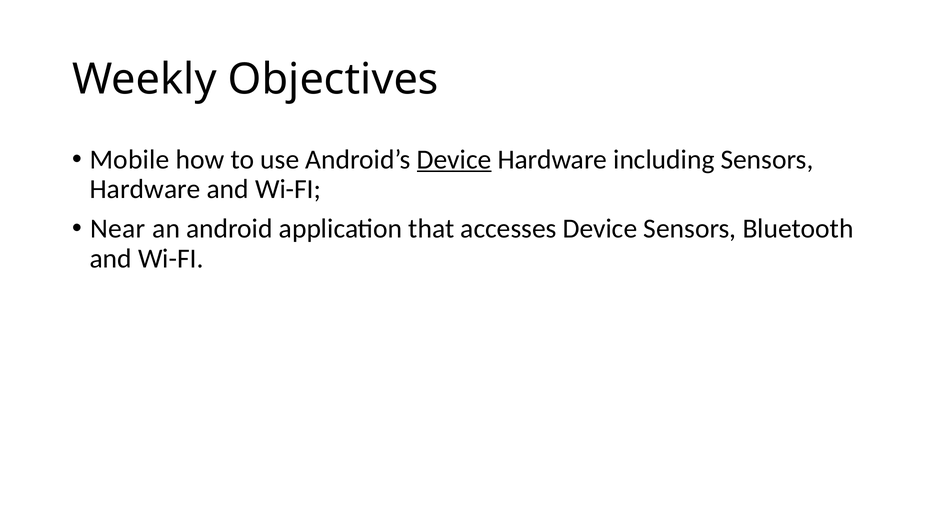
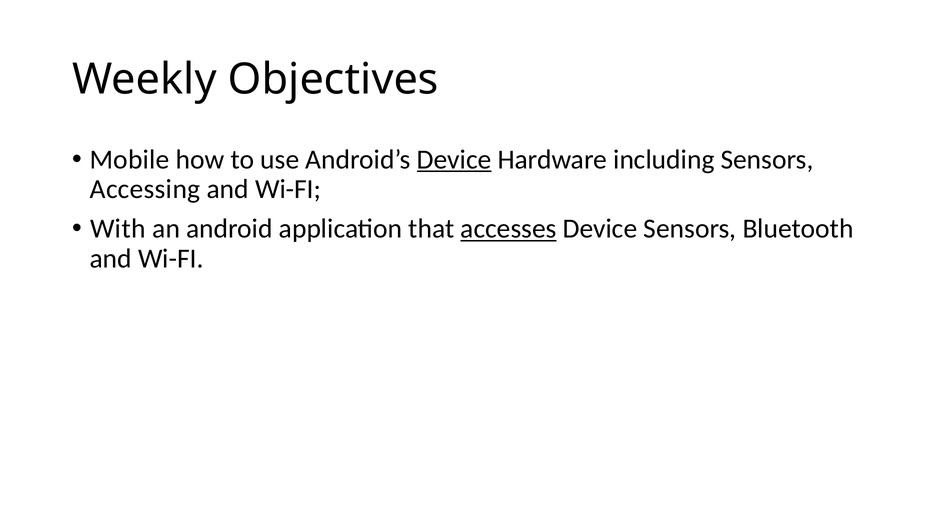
Hardware: Hardware -> Accessing (145, 189)
Near: Near -> With (118, 229)
accesses underline: none -> present (509, 229)
